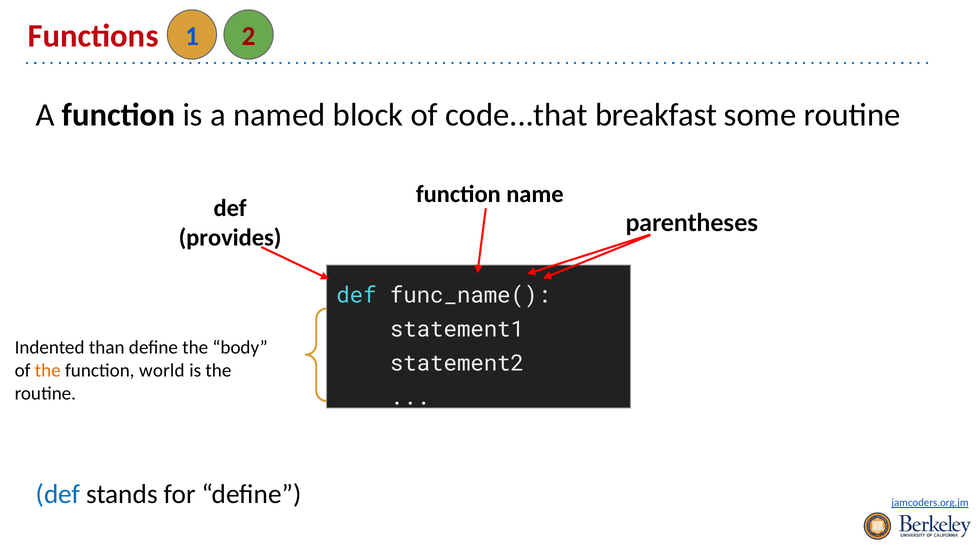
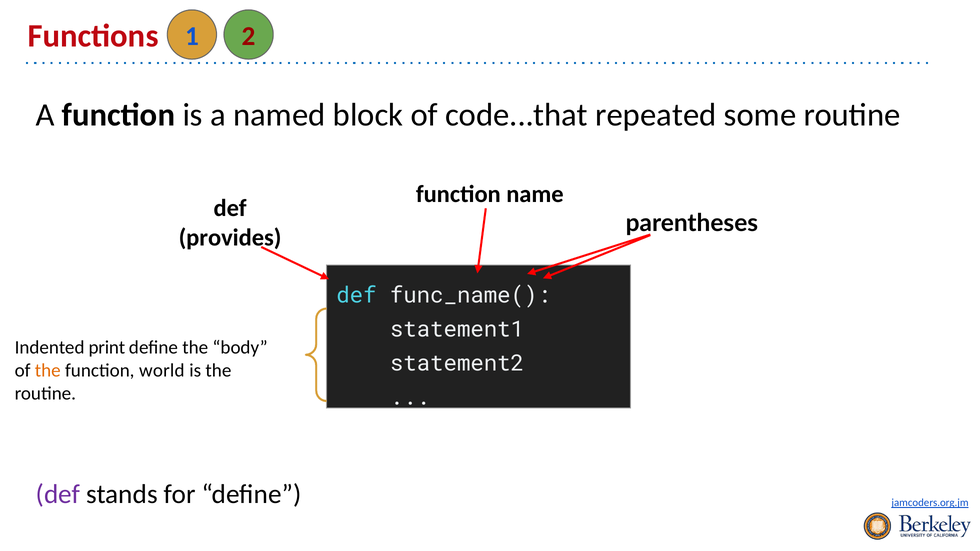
breakfast: breakfast -> repeated (656, 115)
than: than -> print (107, 348)
def colour: blue -> purple (58, 495)
